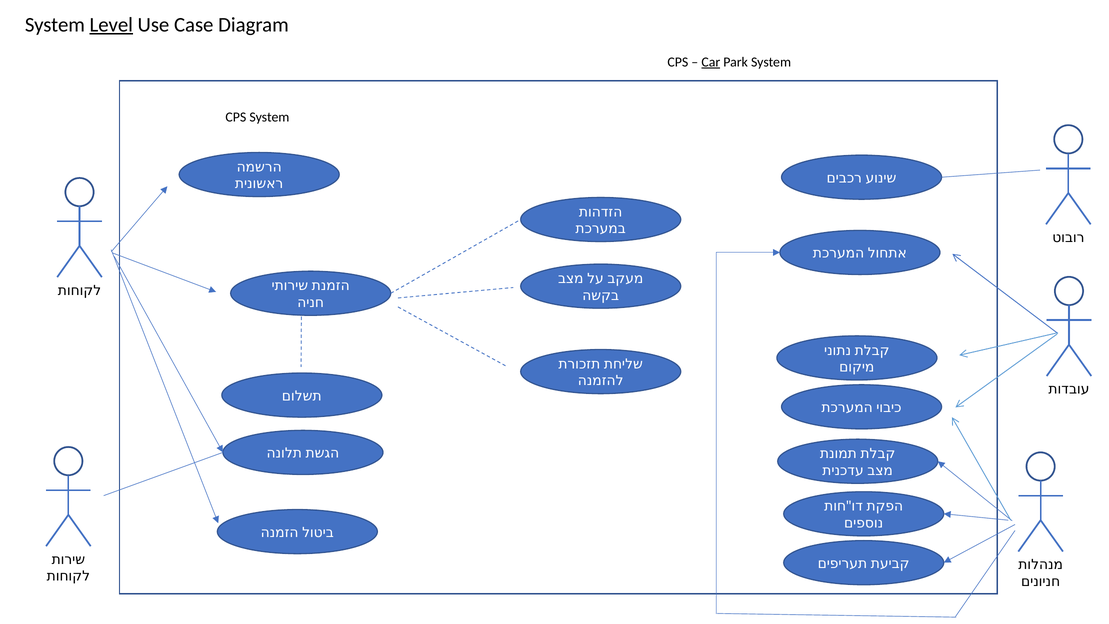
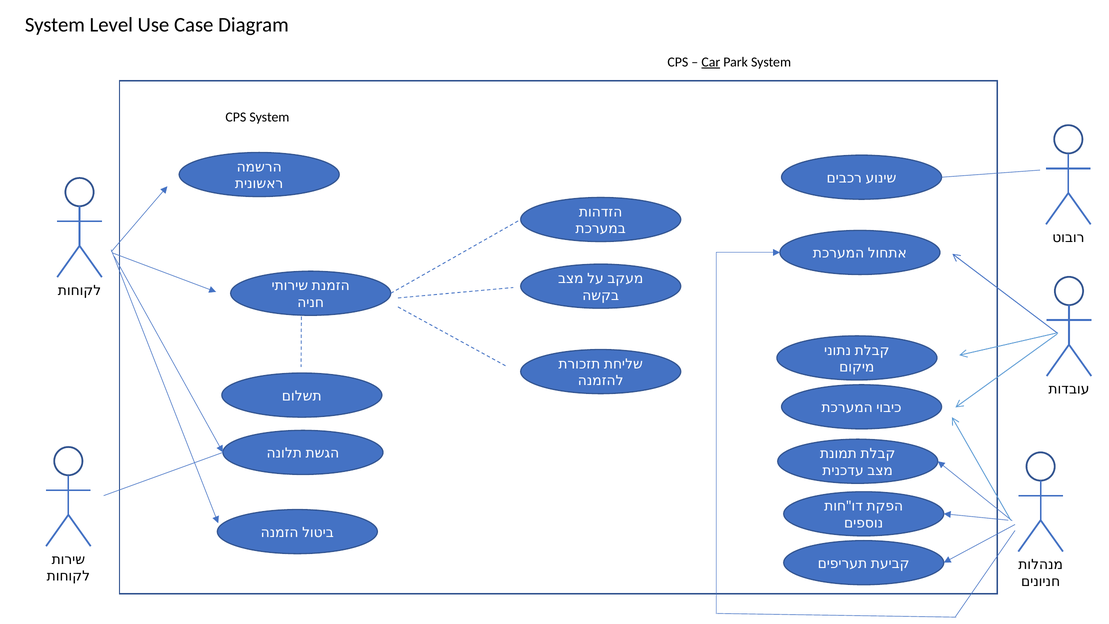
Level underline: present -> none (111, 25)
